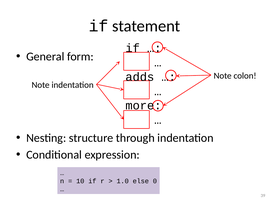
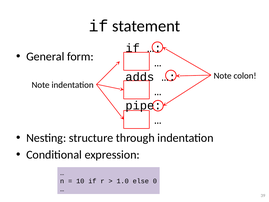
more: more -> pipe (144, 105)
